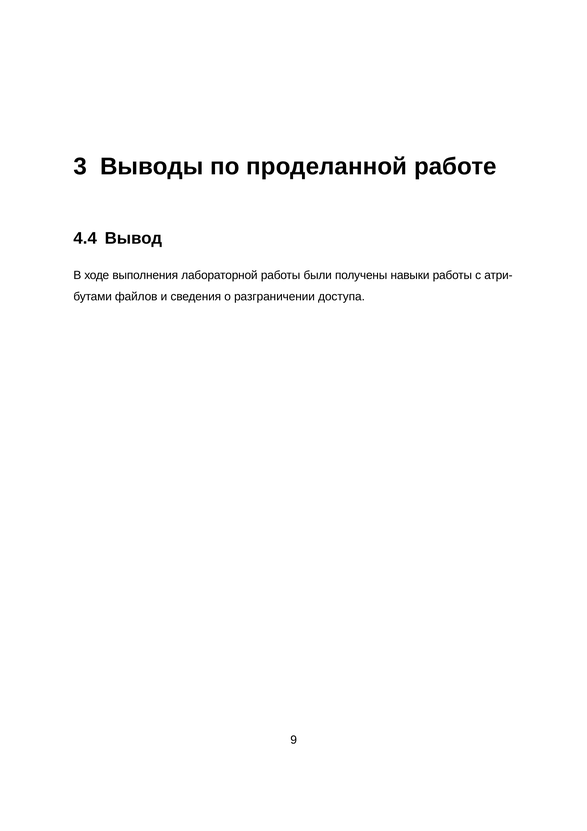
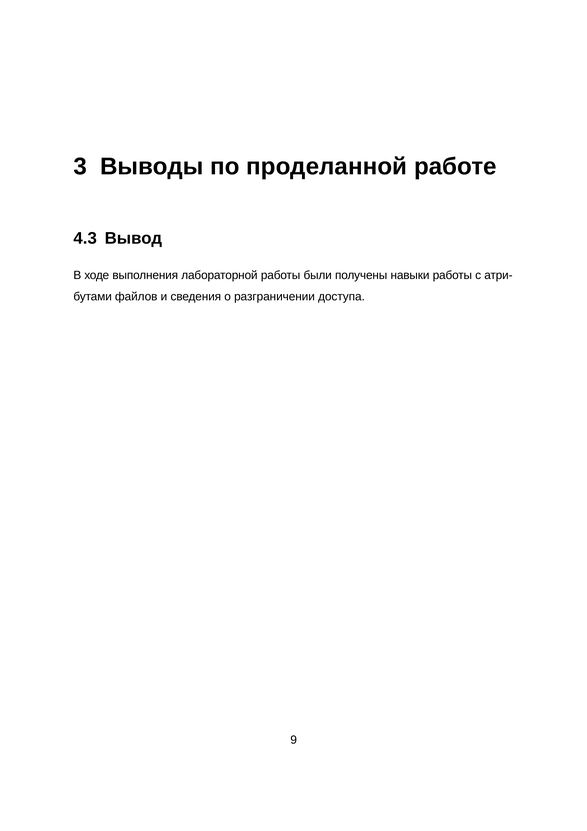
4.4: 4.4 -> 4.3 (85, 238)
